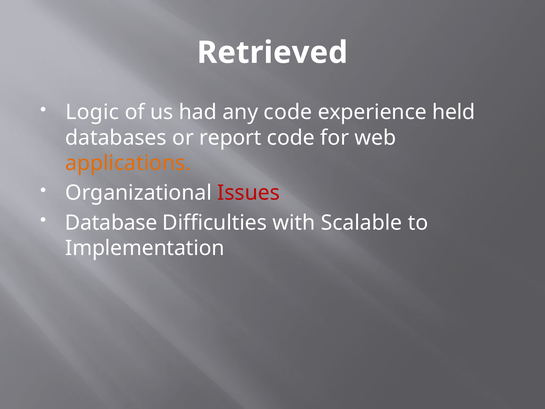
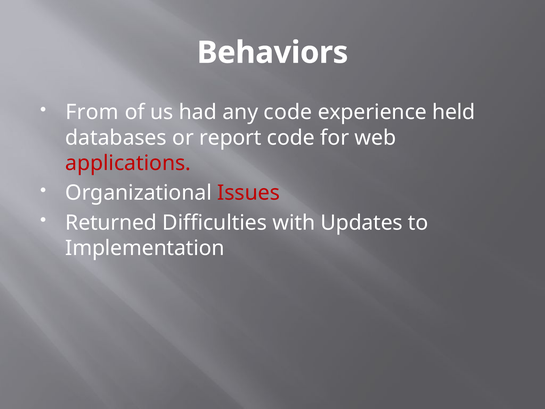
Retrieved: Retrieved -> Behaviors (273, 53)
Logic: Logic -> From (92, 112)
applications colour: orange -> red (128, 163)
Database: Database -> Returned (111, 223)
Scalable: Scalable -> Updates (362, 223)
